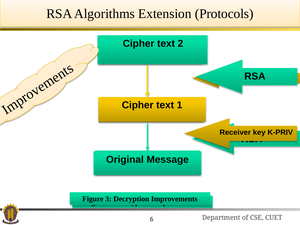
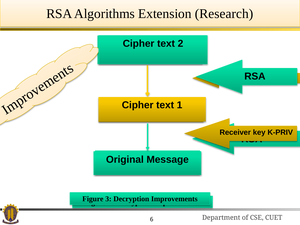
Protocols: Protocols -> Research (224, 14)
